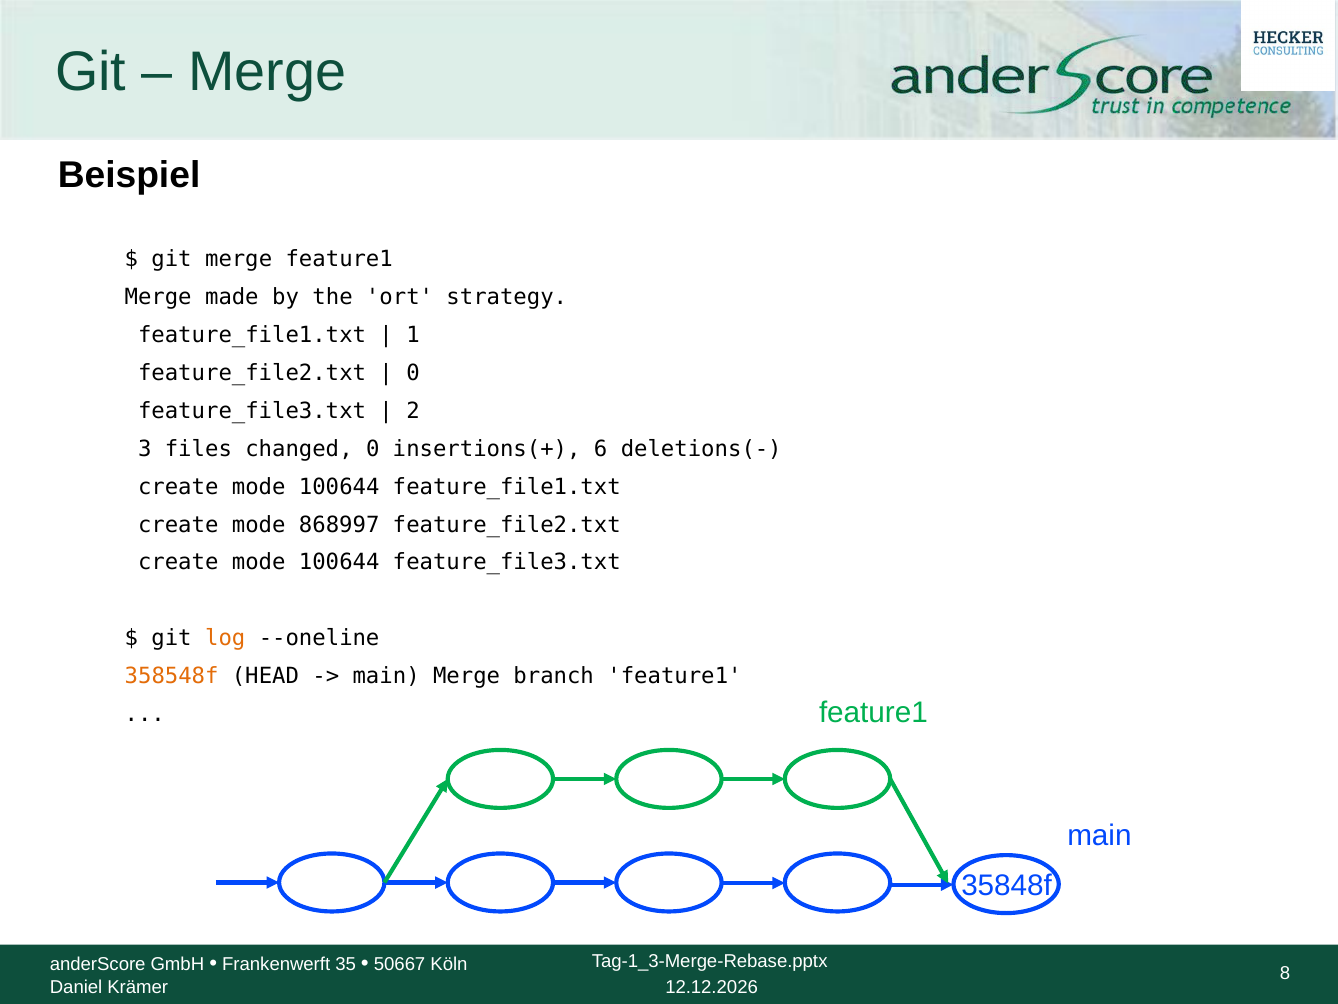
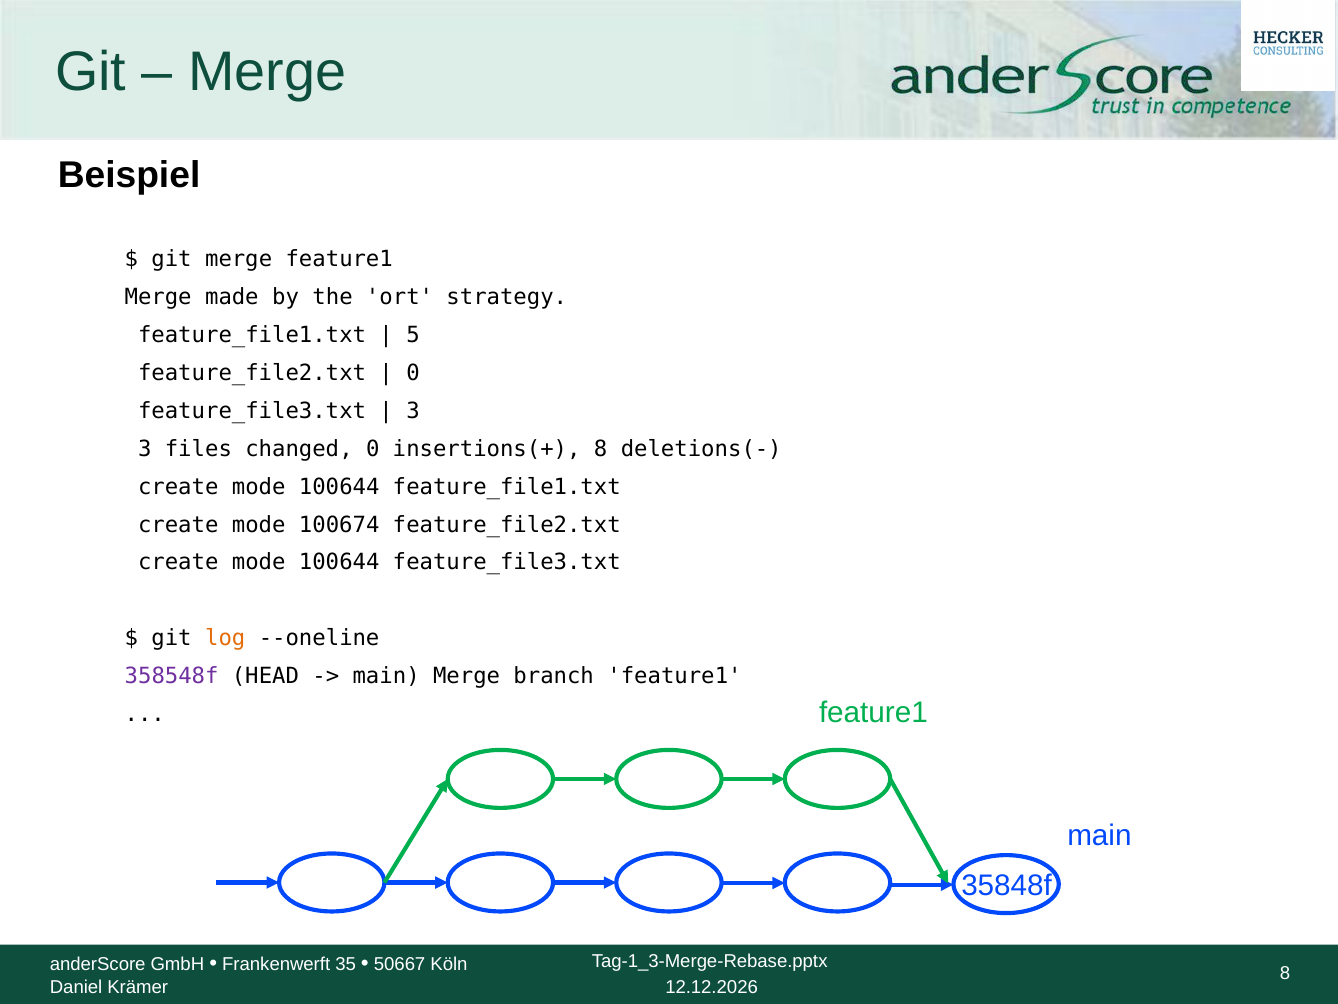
1: 1 -> 5 (413, 335)
2: 2 -> 3 (413, 411)
insertions(+ 6: 6 -> 8 (601, 449)
868997: 868997 -> 100674 (339, 524)
358548f colour: orange -> purple (172, 676)
